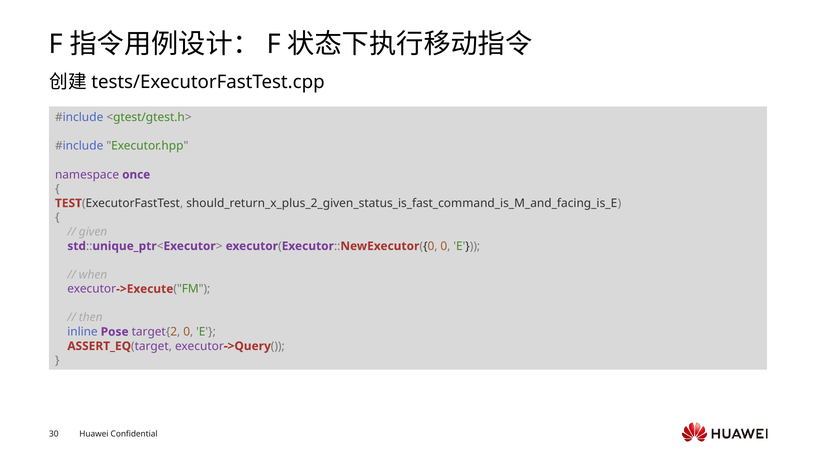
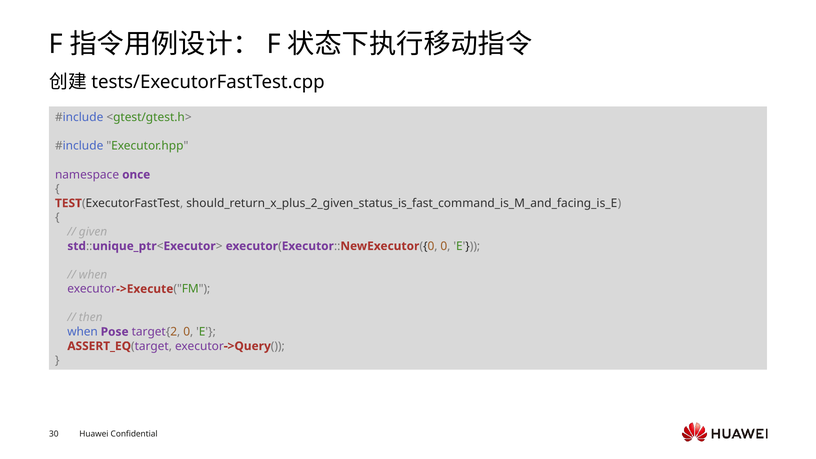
inline: inline -> when (83, 332)
